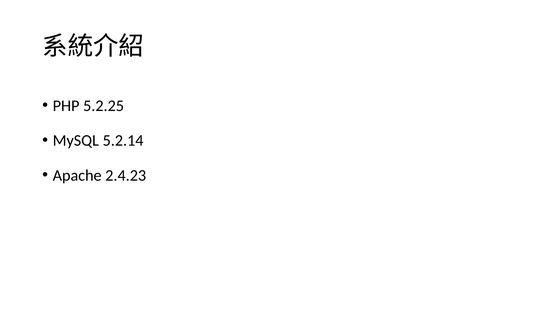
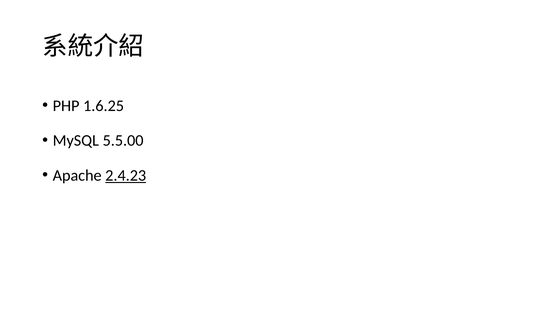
5.2.25: 5.2.25 -> 1.6.25 (104, 106)
5.2.14: 5.2.14 -> 5.5.00 (123, 141)
2.4.23 underline: none -> present (126, 176)
